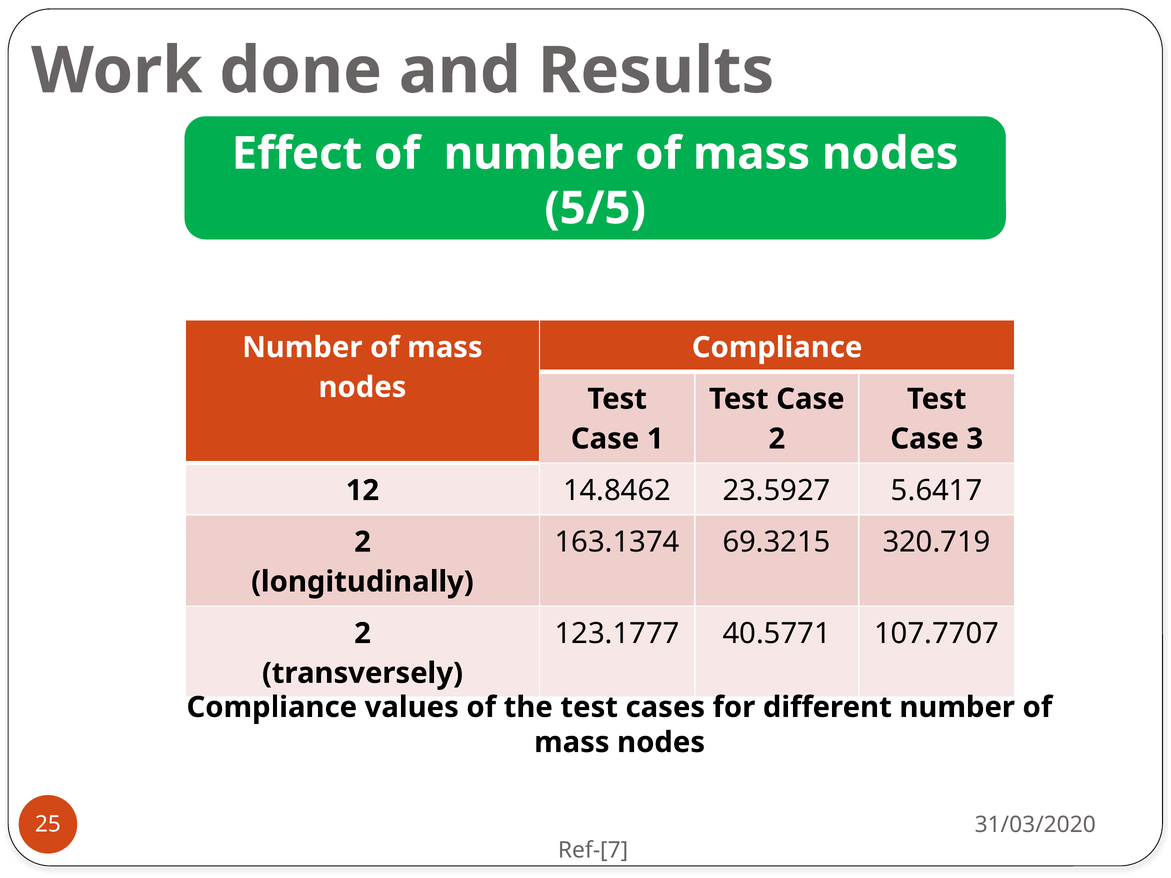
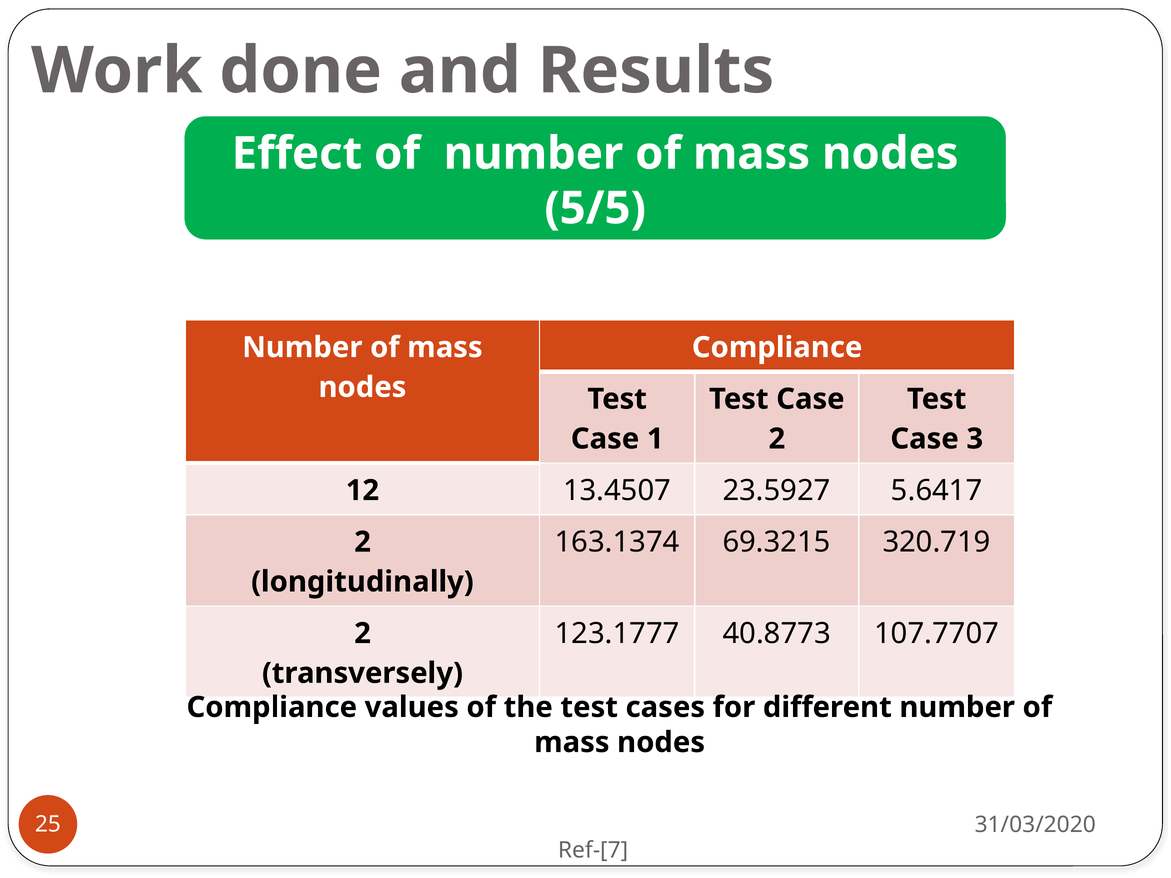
14.8462: 14.8462 -> 13.4507 (617, 491)
40.5771: 40.5771 -> 40.8773 (777, 634)
